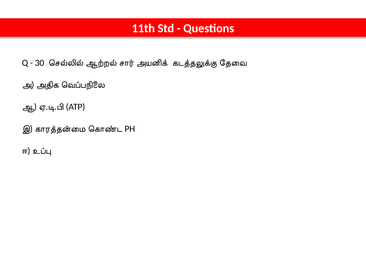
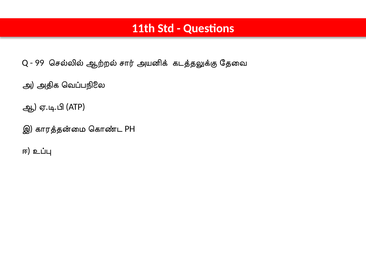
30: 30 -> 99 (40, 63)
